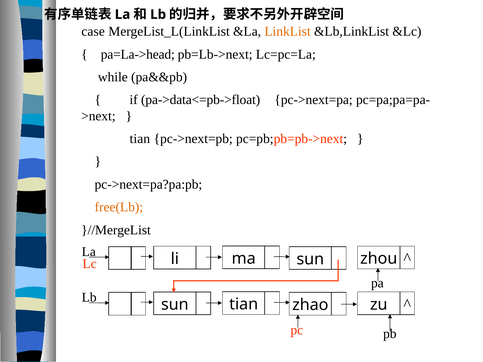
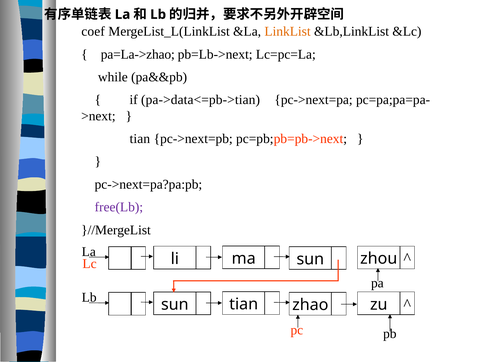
case: case -> coef (93, 31)
pa=La->head: pa=La->head -> pa=La->zhao (138, 54)
pa->data<=pb->float: pa->data<=pb->float -> pa->data<=pb->tian (200, 100)
free(Lb colour: orange -> purple (119, 207)
